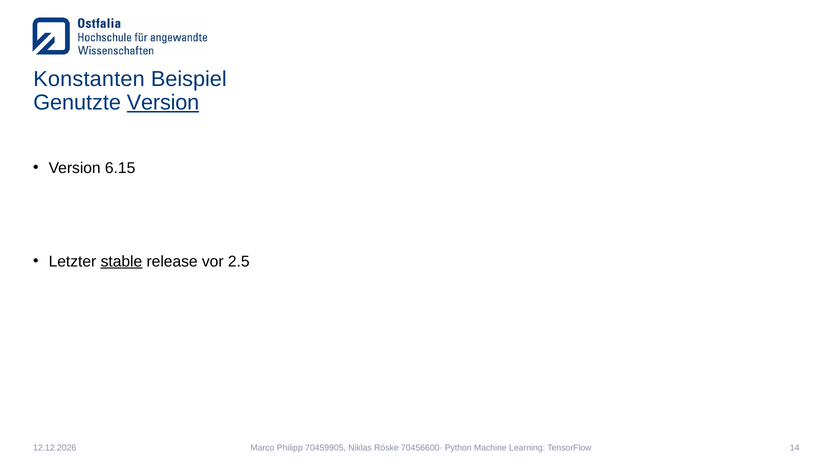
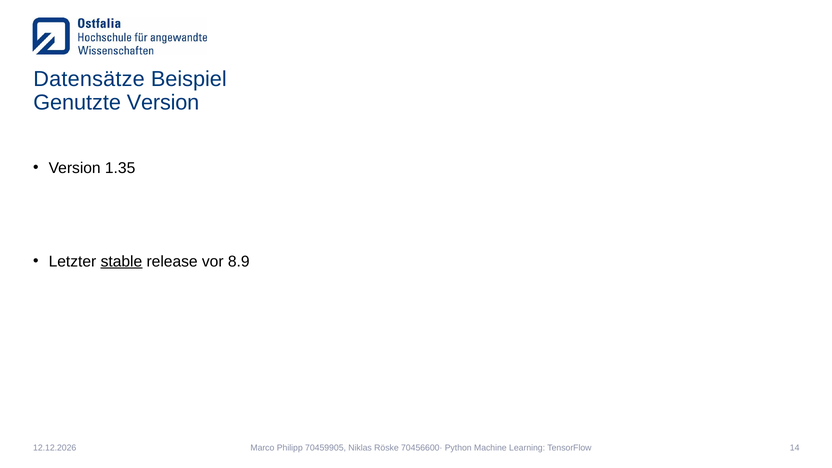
Konstanten: Konstanten -> Datensätze (89, 79)
Version underline: present -> none (163, 103)
6.15: 6.15 -> 1.35 (120, 168)
2.5: 2.5 -> 8.9 (239, 261)
